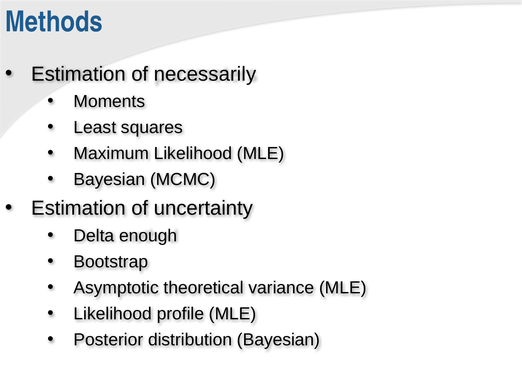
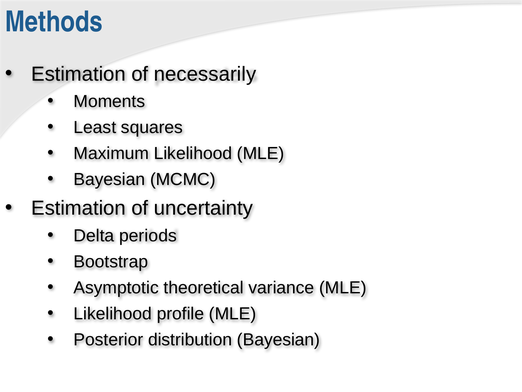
enough: enough -> periods (148, 235)
